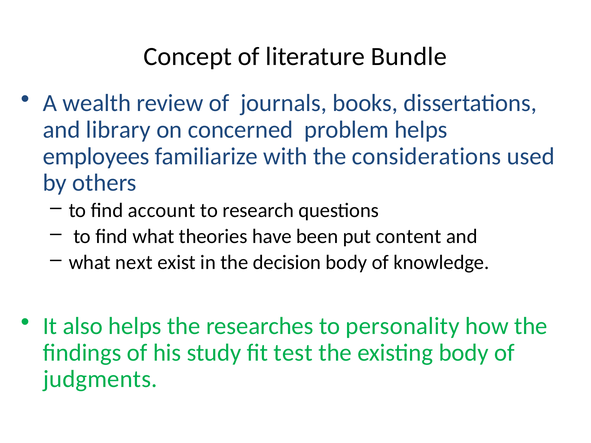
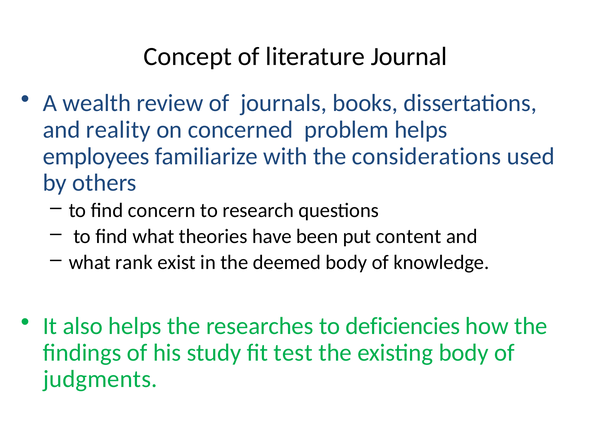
Bundle: Bundle -> Journal (409, 57)
library: library -> reality (118, 130)
account: account -> concern (162, 211)
next: next -> rank (134, 263)
decision: decision -> deemed (287, 263)
personality: personality -> deficiencies (403, 326)
